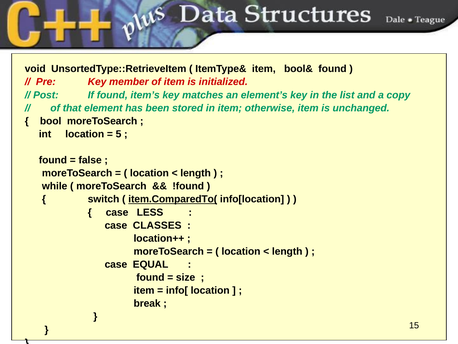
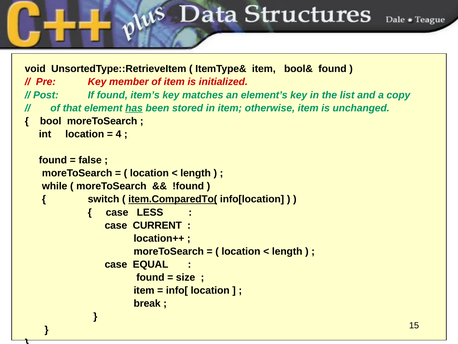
has underline: none -> present (134, 108)
5: 5 -> 4 (118, 134)
CLASSES: CLASSES -> CURRENT (157, 225)
